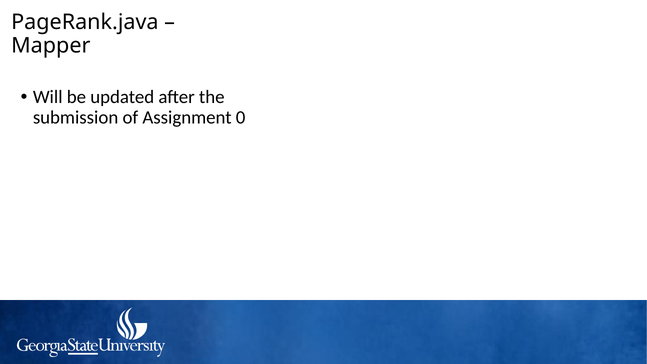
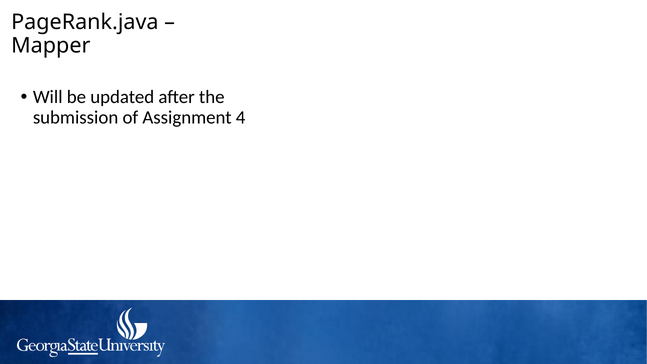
0: 0 -> 4 (241, 117)
